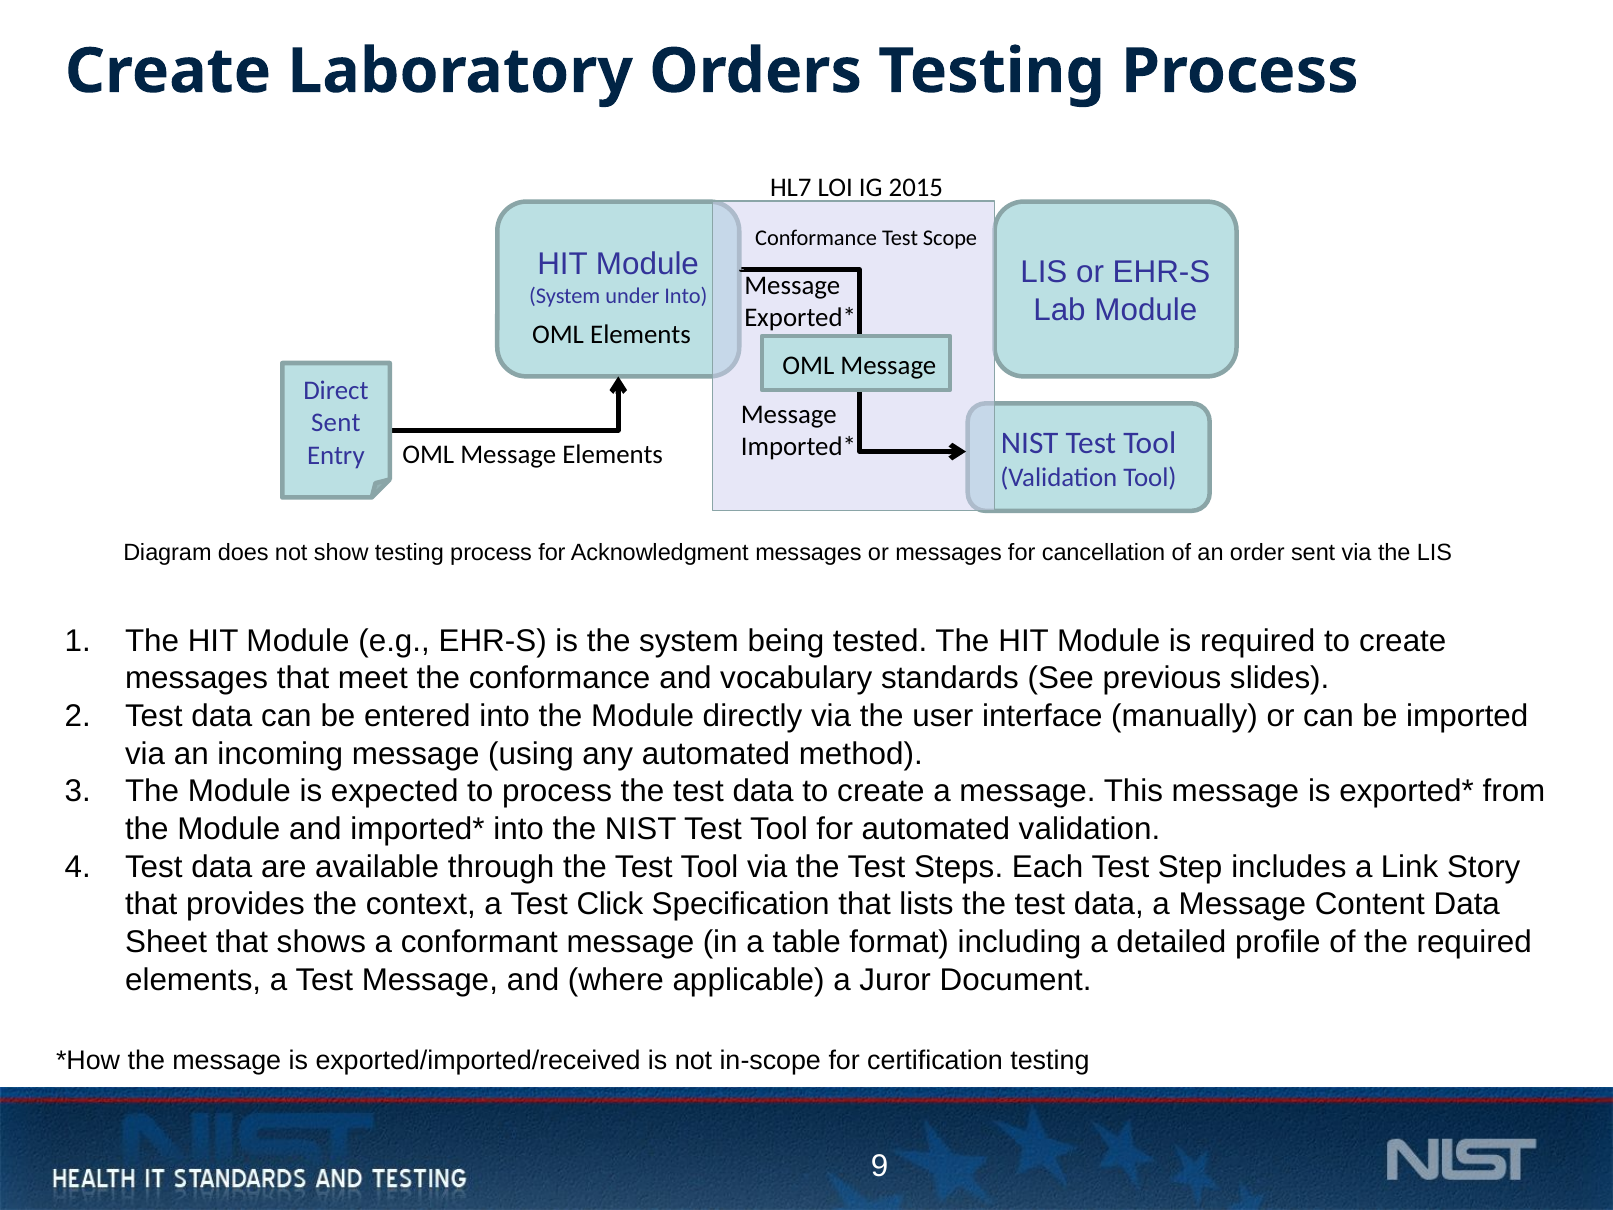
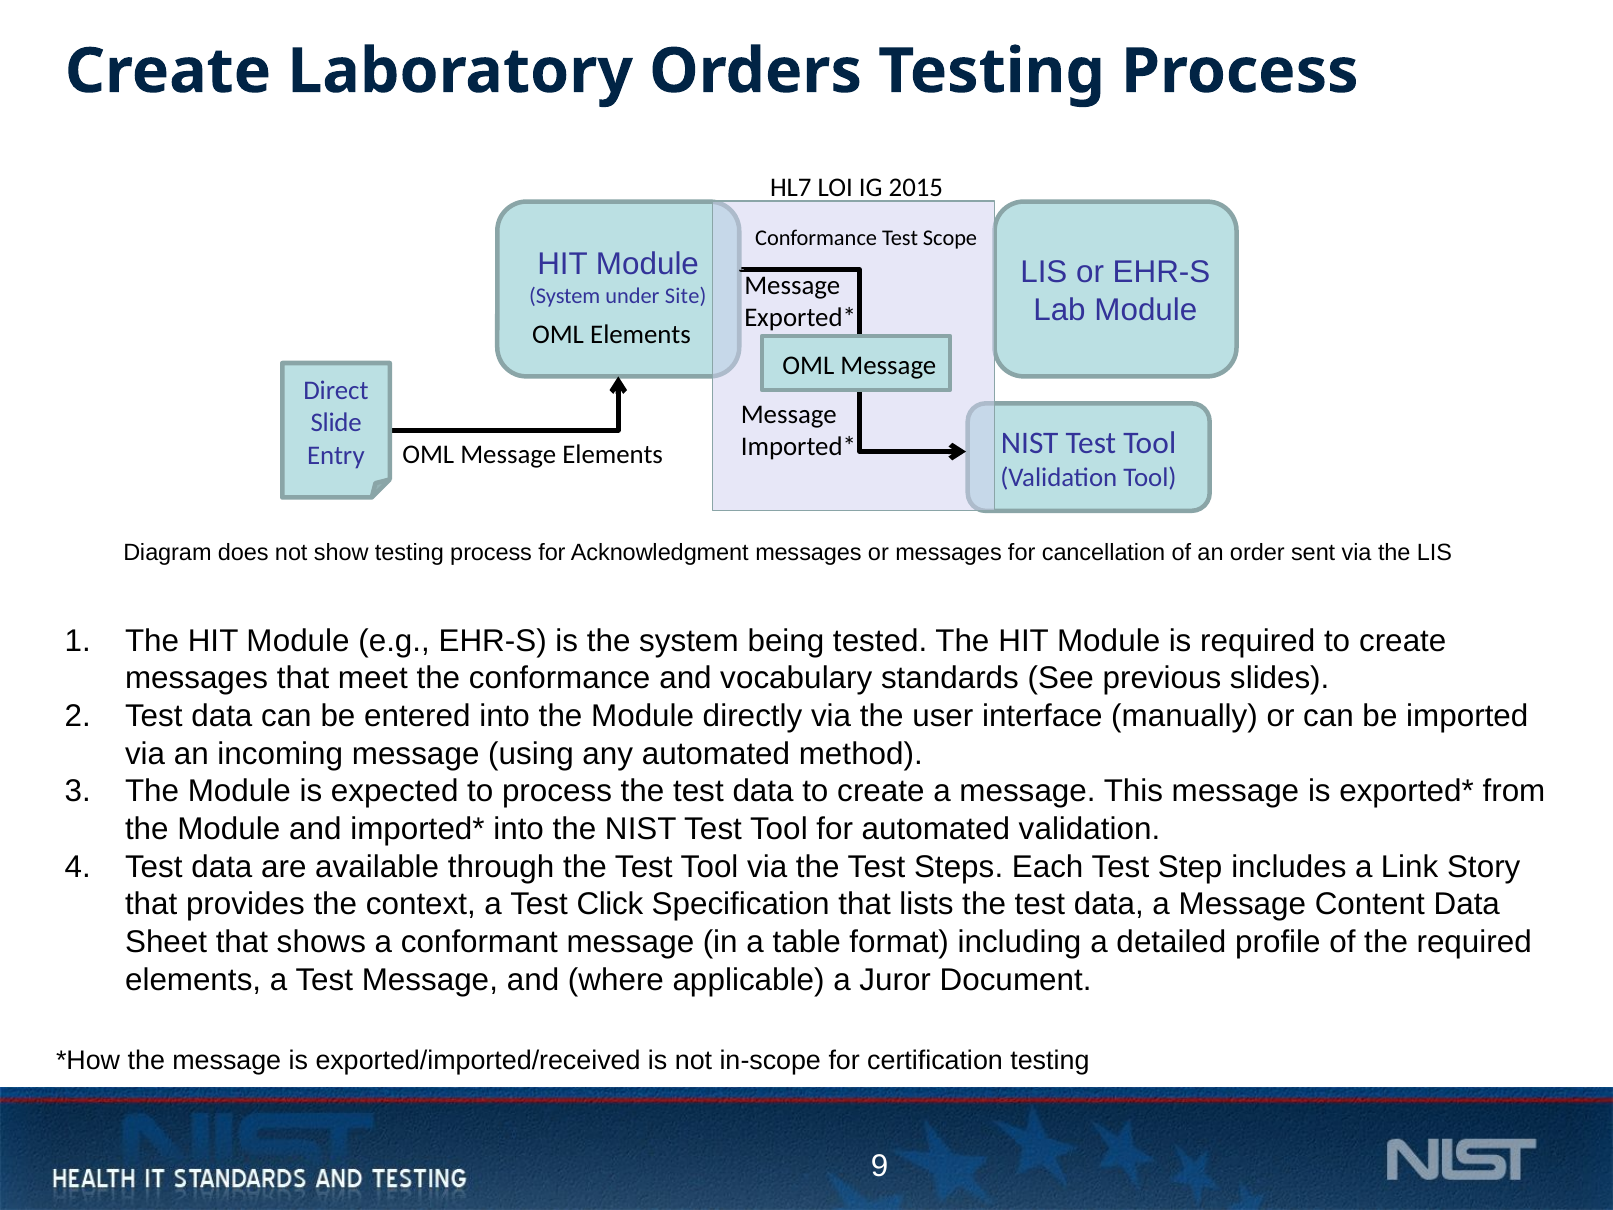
under Into: Into -> Site (686, 296)
Sent: Sent -> Slide (336, 423)
